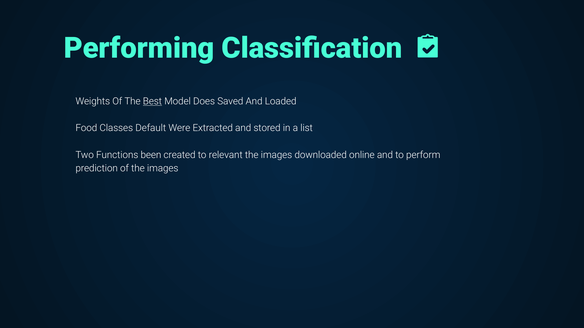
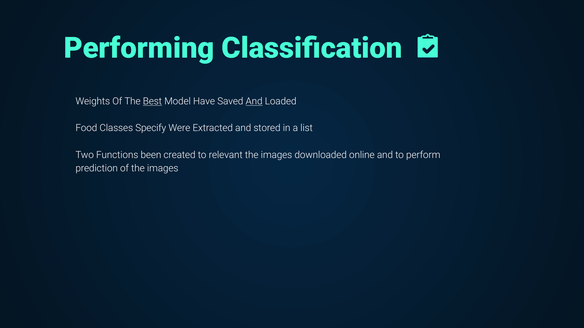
Does: Does -> Have (204, 101)
And underline: none -> present (254, 101)
Default: Default -> Specify (151, 128)
